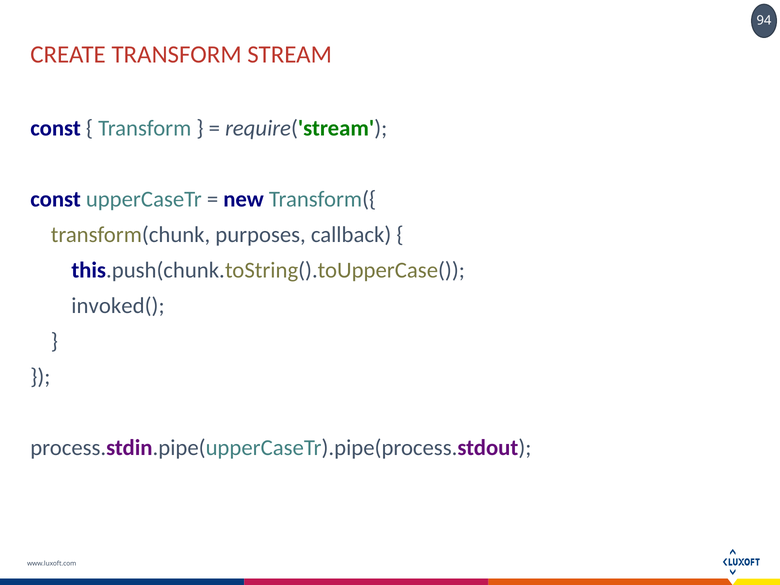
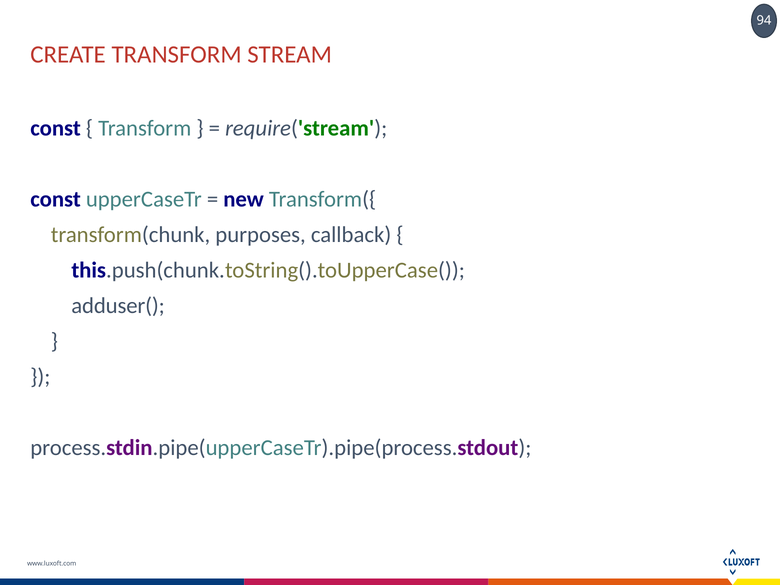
invoked(: invoked( -> adduser( (118, 306)
